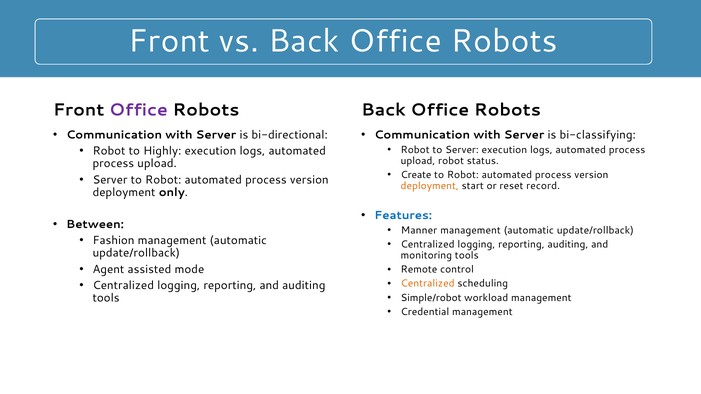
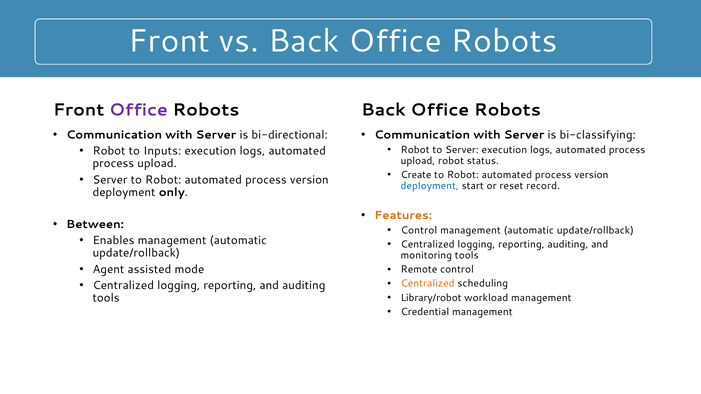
Highly: Highly -> Inputs (162, 151)
deployment colour: orange -> blue (430, 186)
Features colour: blue -> orange (403, 216)
Manner: Manner -> Control (419, 230)
Fashion: Fashion -> Enables (114, 241)
Simple/robot: Simple/robot -> Library/robot (431, 298)
